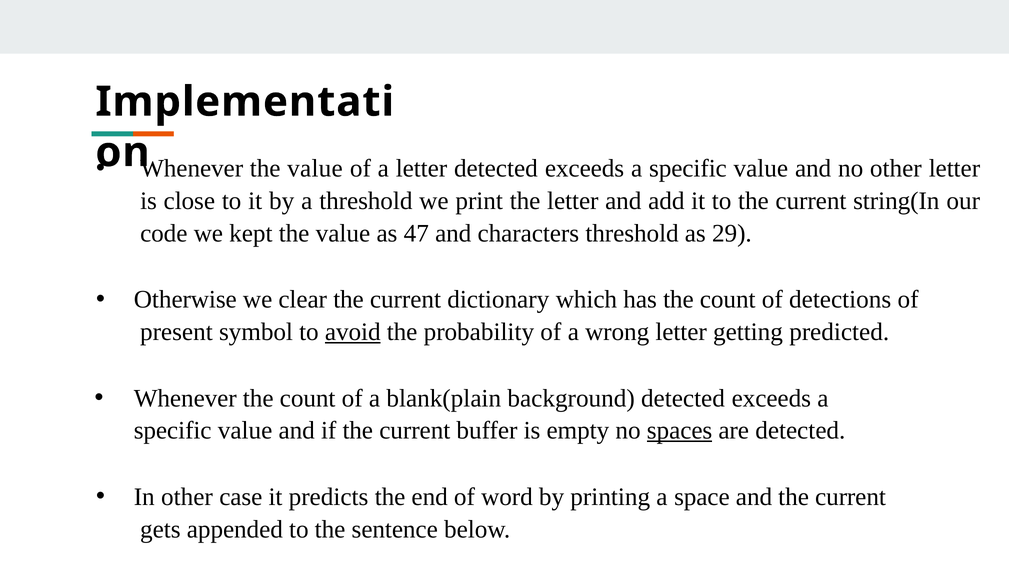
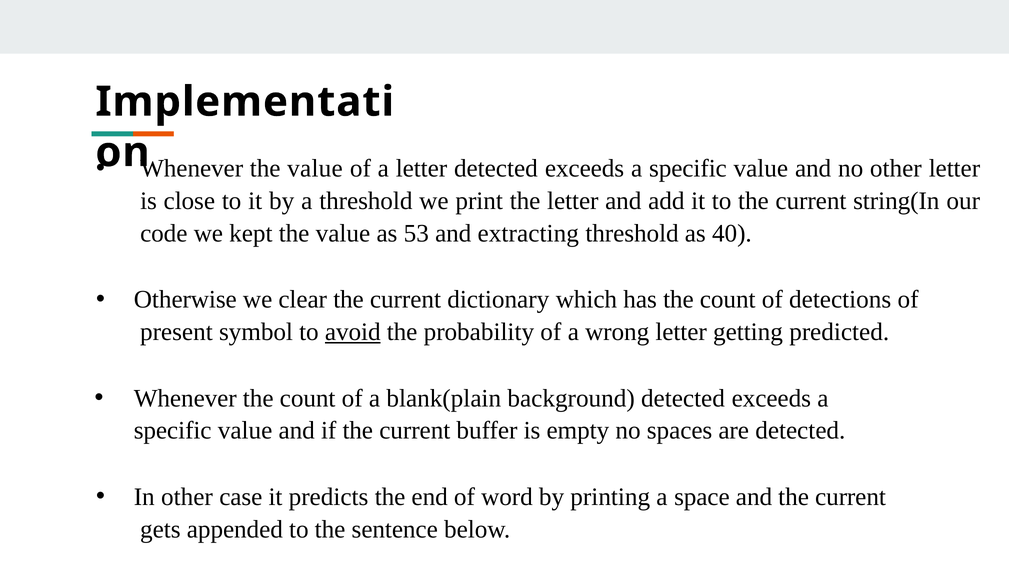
47: 47 -> 53 (416, 233)
characters: characters -> extracting (528, 233)
29: 29 -> 40 (732, 233)
spaces underline: present -> none (680, 431)
